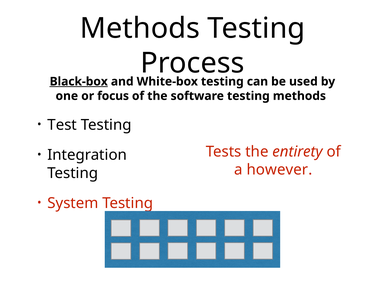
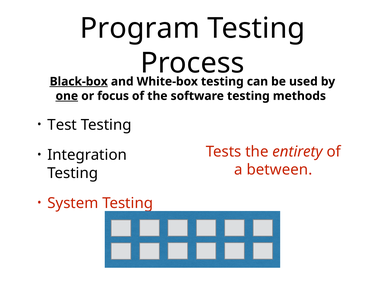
Methods: Methods -> Program (140, 28)
one underline: none -> present (67, 96)
however: however -> between (279, 170)
